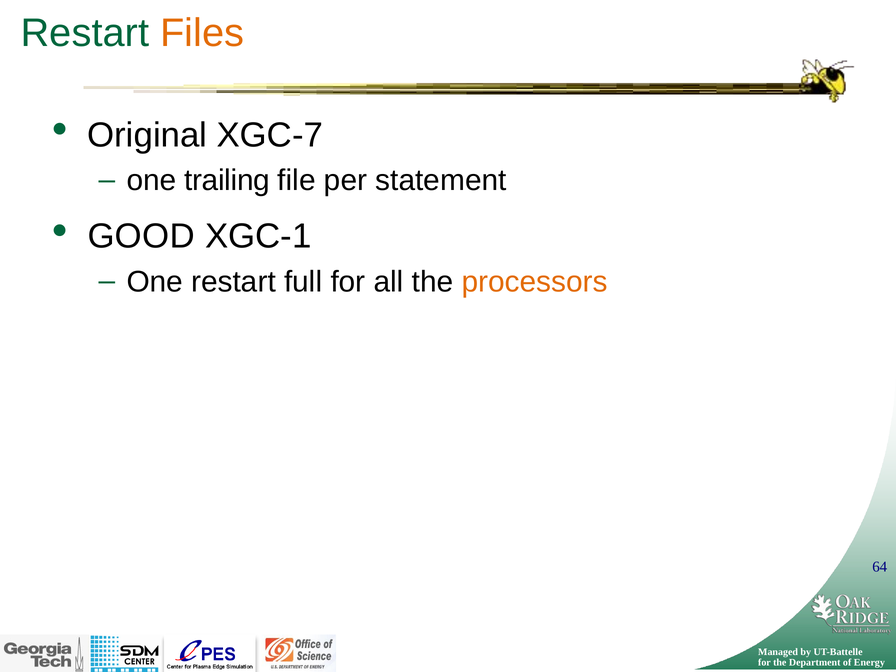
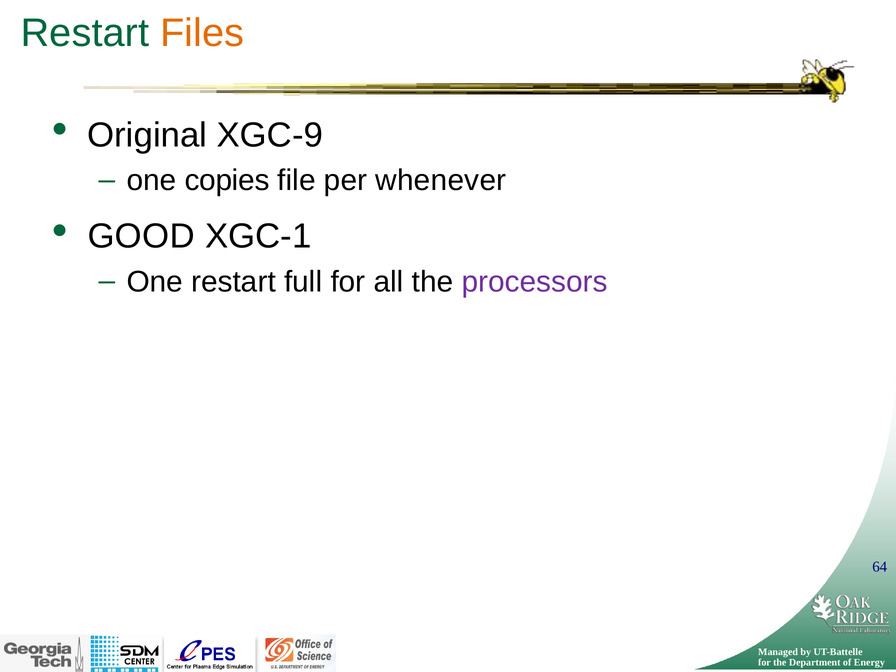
XGC-7: XGC-7 -> XGC-9 (270, 135)
trailing: trailing -> copies (227, 181)
statement: statement -> whenever (441, 181)
processors colour: orange -> purple (535, 282)
